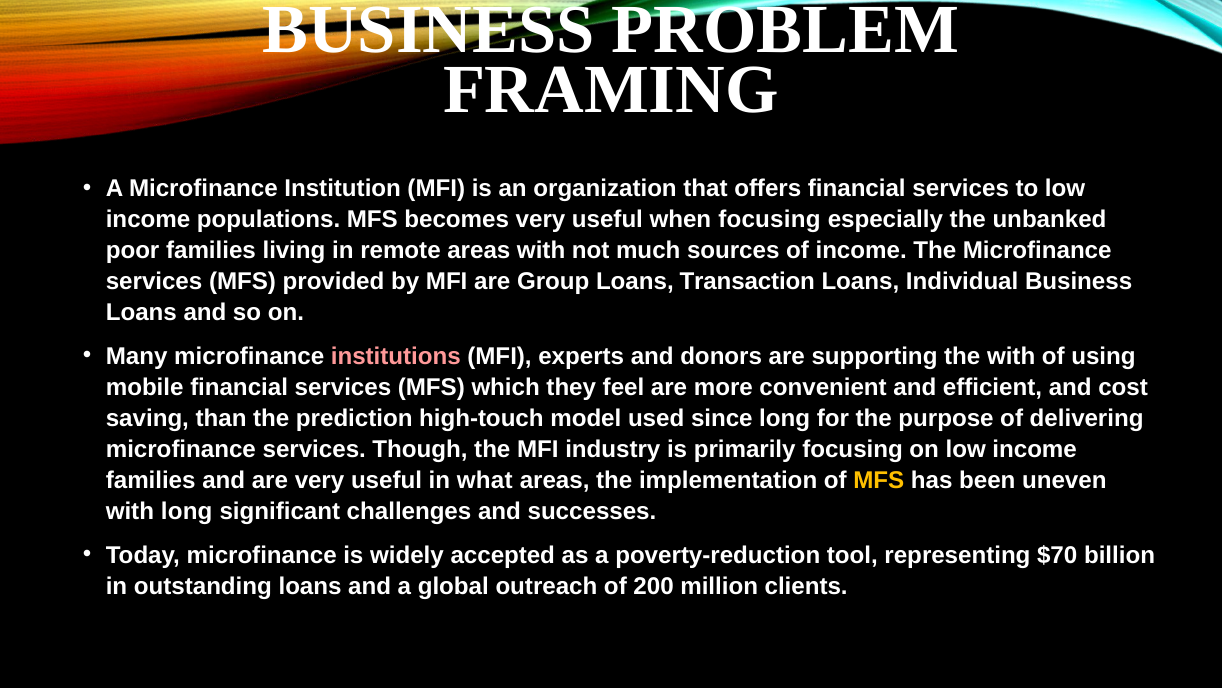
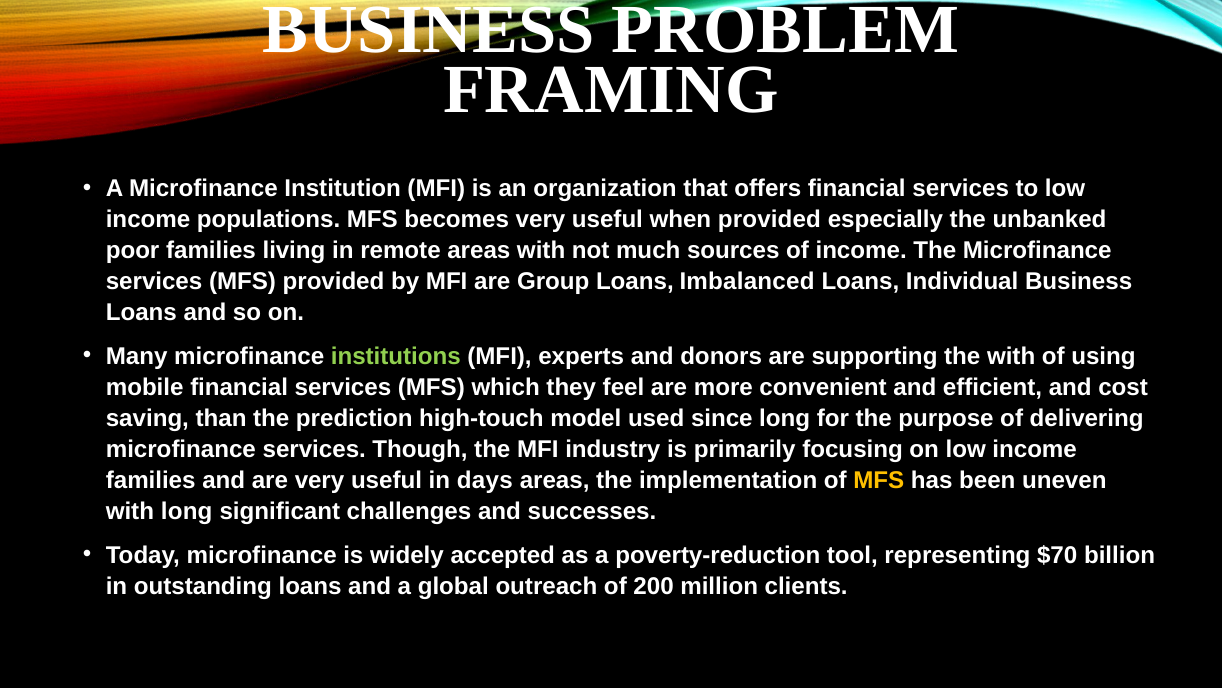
when focusing: focusing -> provided (769, 219)
Transaction: Transaction -> Imbalanced (747, 281)
institutions colour: pink -> light green (396, 356)
what: what -> days (485, 480)
